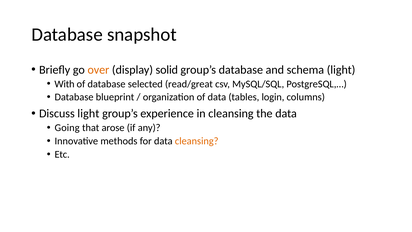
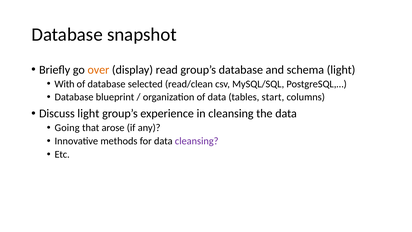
solid: solid -> read (167, 70)
read/great: read/great -> read/clean (189, 84)
login: login -> start (273, 97)
cleansing colour: orange -> purple (197, 141)
